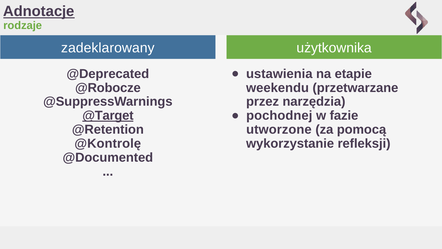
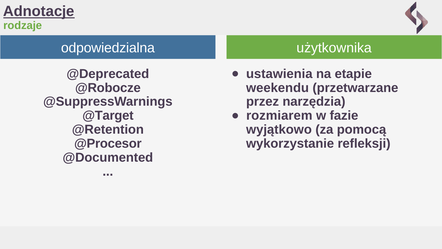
zadeklarowany: zadeklarowany -> odpowiedzialna (108, 48)
pochodnej: pochodnej -> rozmiarem (279, 115)
@Target underline: present -> none (108, 115)
utworzone: utworzone -> wyjątkowo (279, 129)
@Kontrolę: @Kontrolę -> @Procesor (108, 143)
